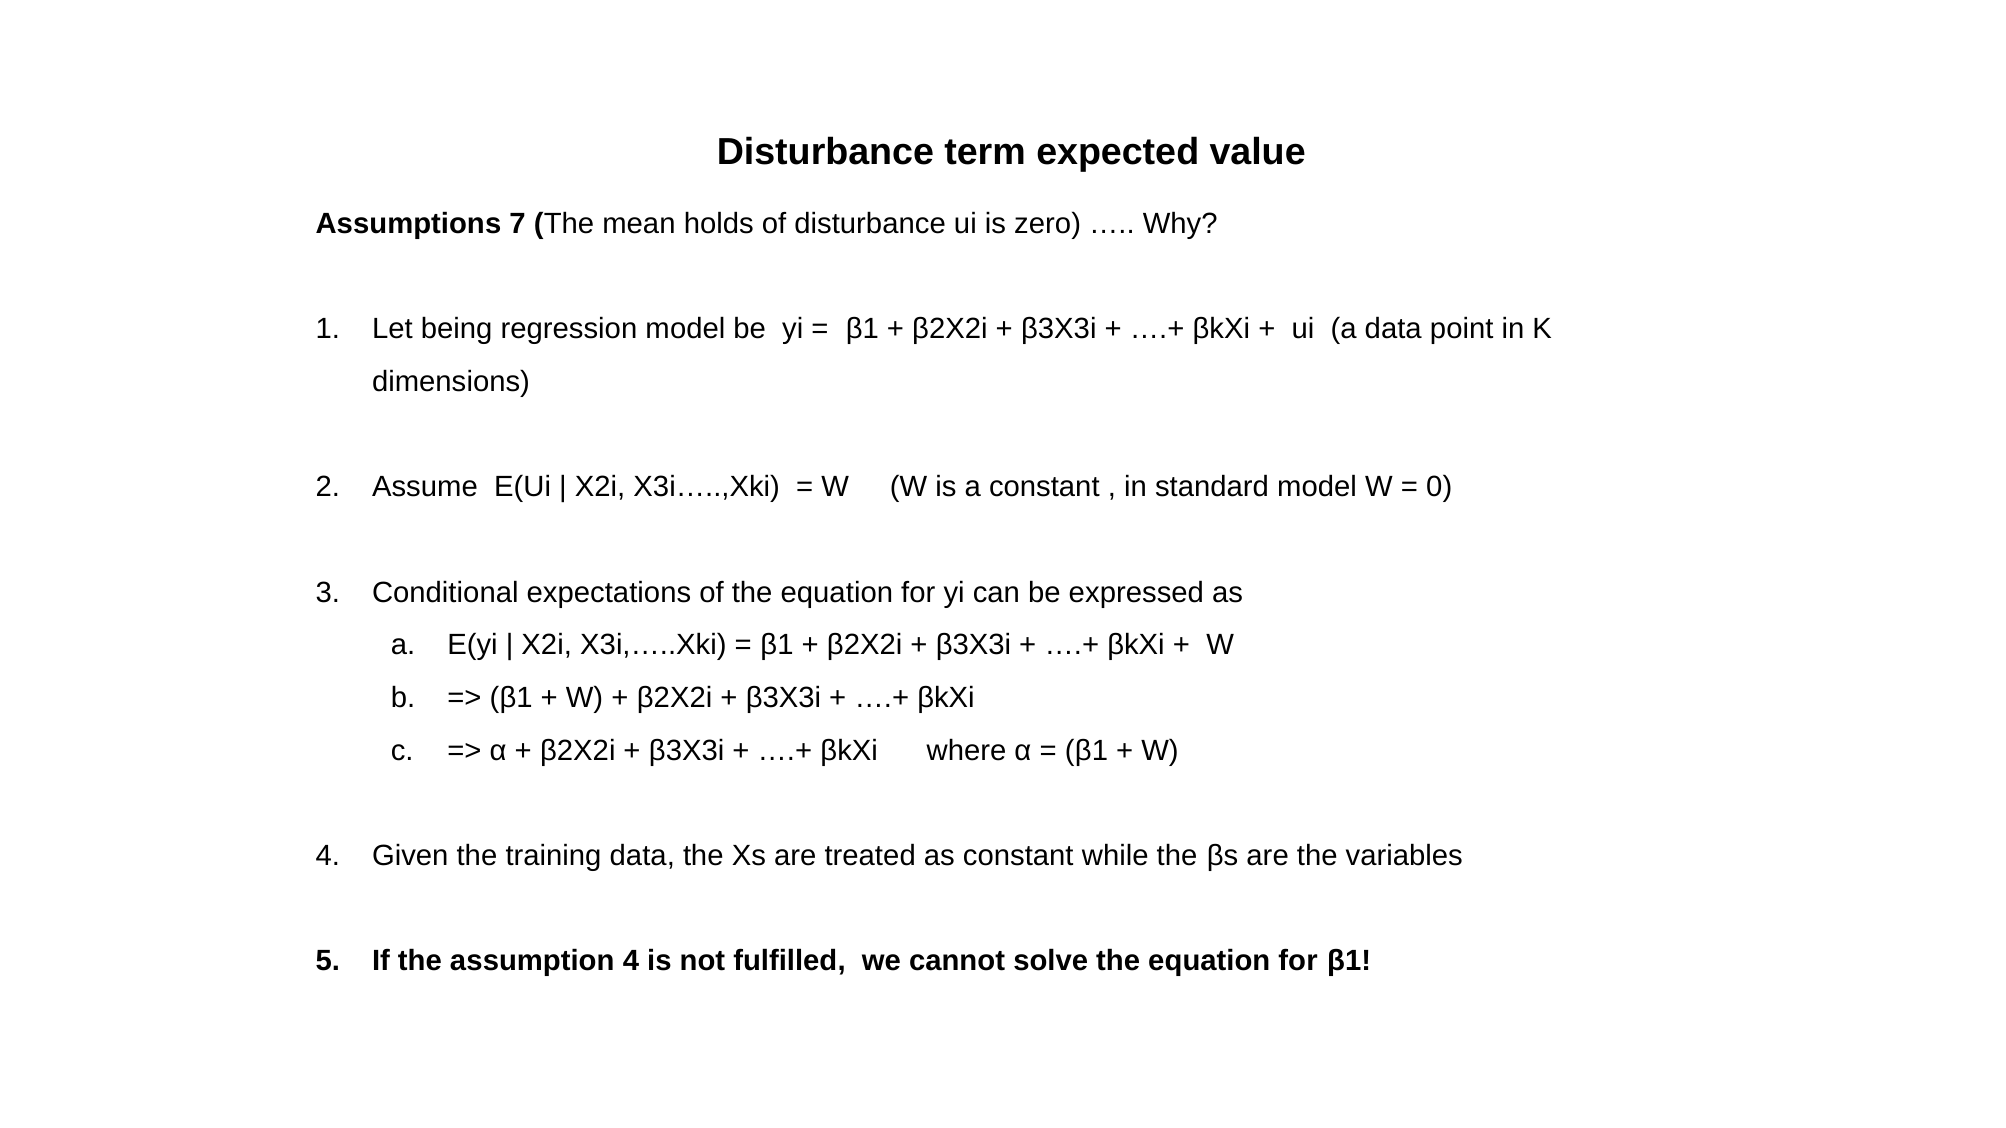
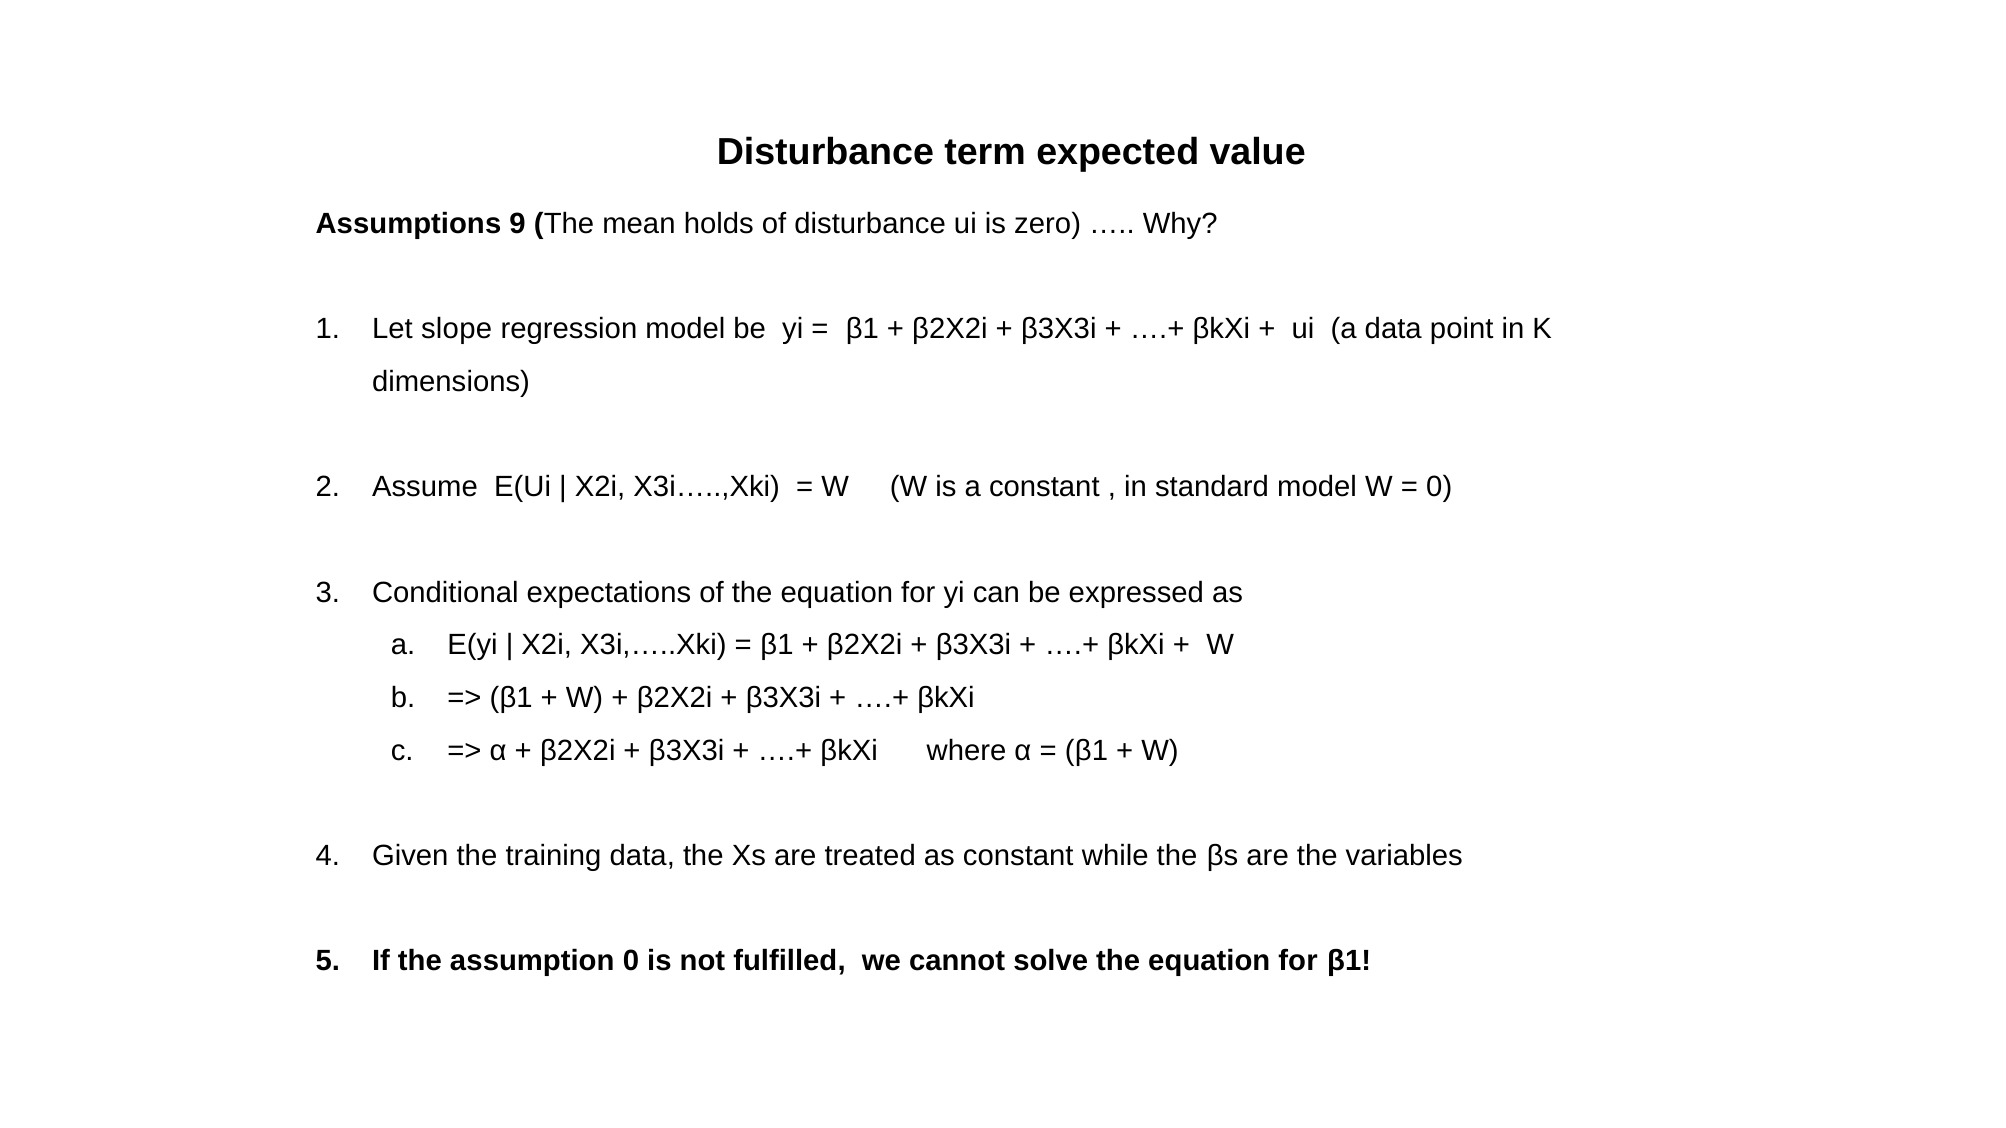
7: 7 -> 9 (517, 224)
being: being -> slope (457, 329)
assumption 4: 4 -> 0 (631, 961)
